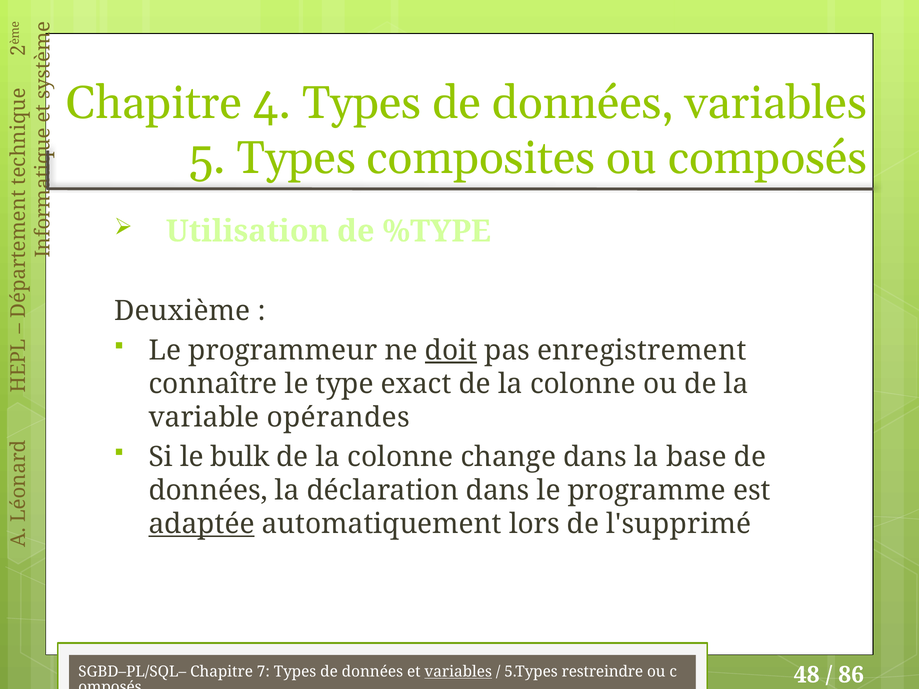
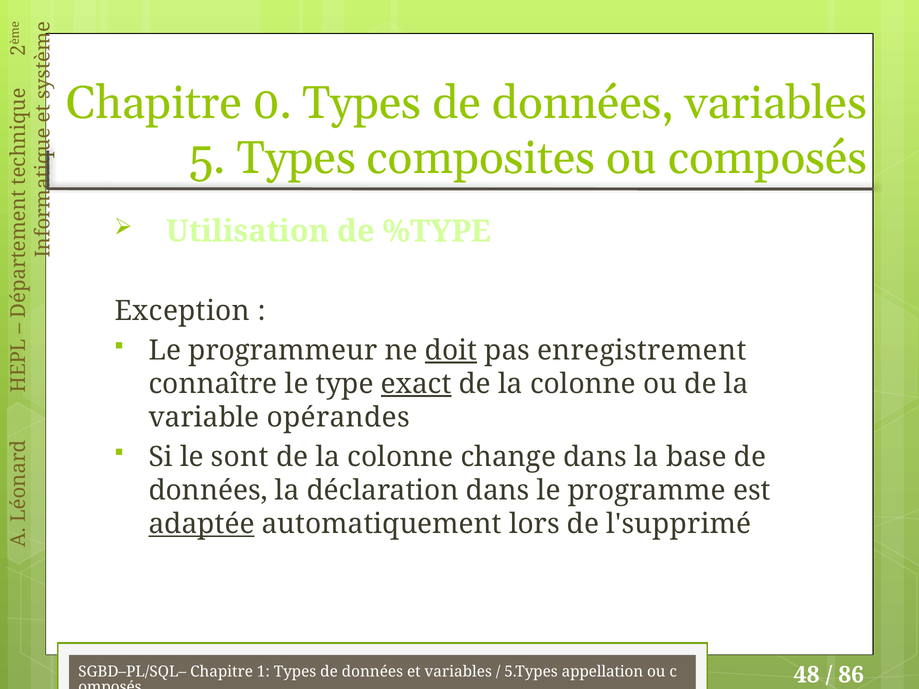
4: 4 -> 0 (272, 103)
Deuxième: Deuxième -> Exception (182, 311)
exact underline: none -> present (416, 384)
bulk: bulk -> sont (240, 457)
7: 7 -> 1 (263, 672)
variables underline: present -> none (458, 672)
restreindre: restreindre -> appellation (602, 672)
